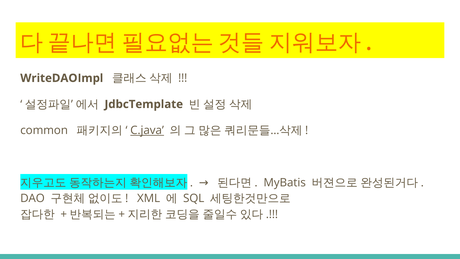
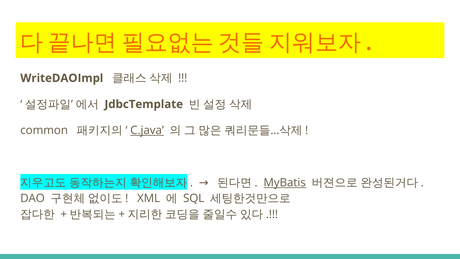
MyBatis underline: none -> present (285, 182)
